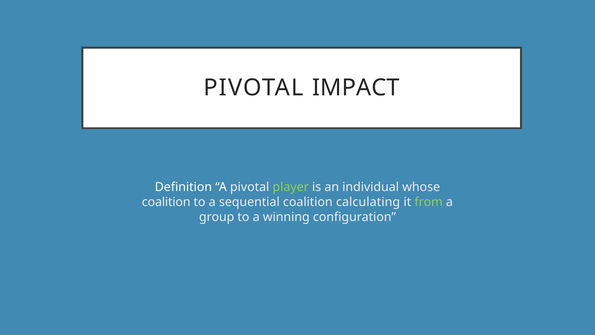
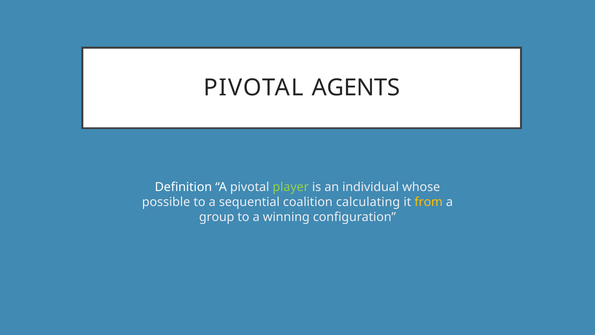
IMPACT: IMPACT -> AGENTS (356, 88)
coalition: coalition -> possible (166, 202)
from colour: light green -> yellow (429, 202)
